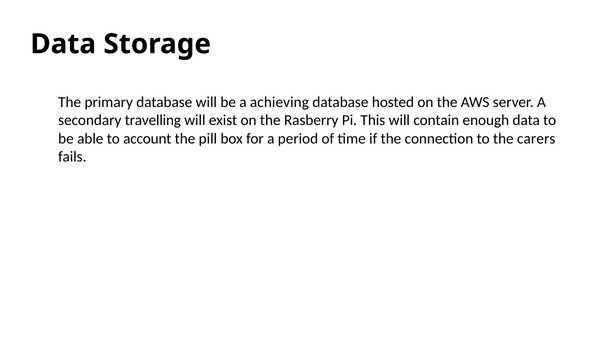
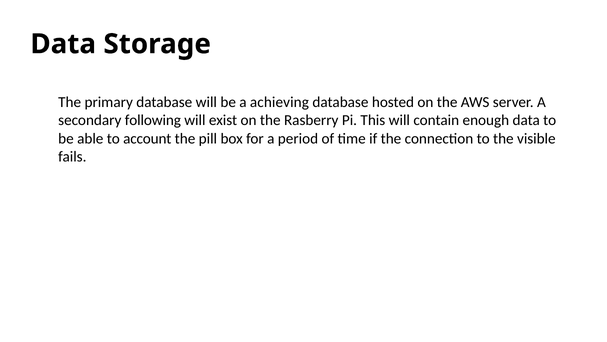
travelling: travelling -> following (153, 120)
carers: carers -> visible (536, 138)
